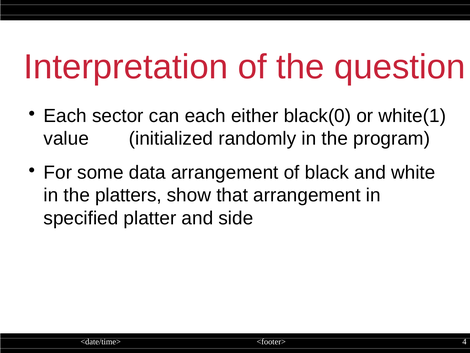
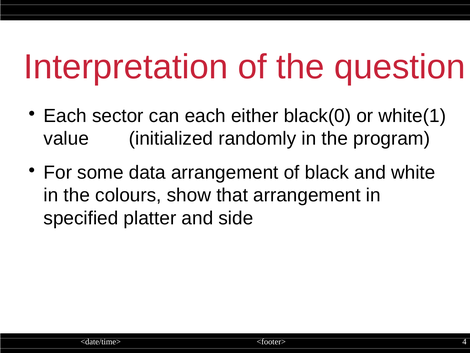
platters: platters -> colours (128, 195)
